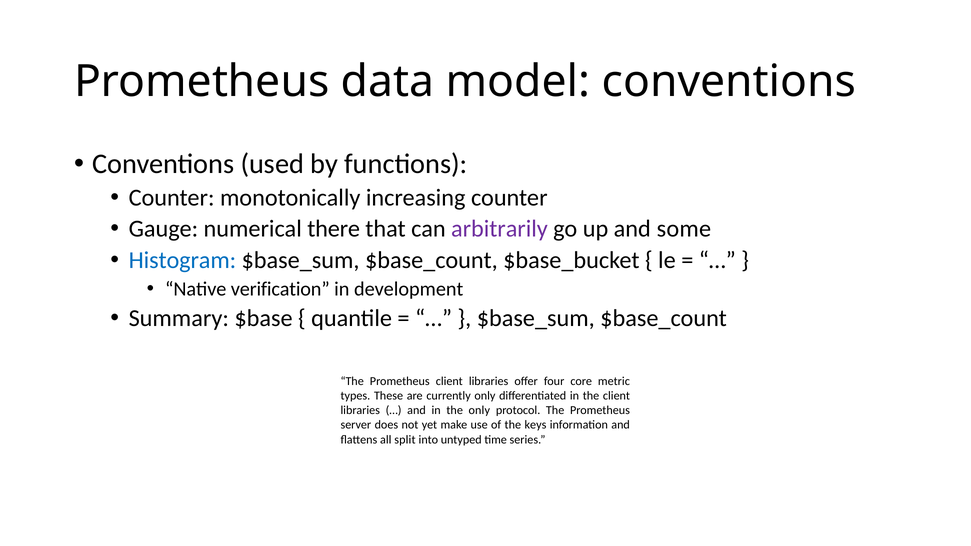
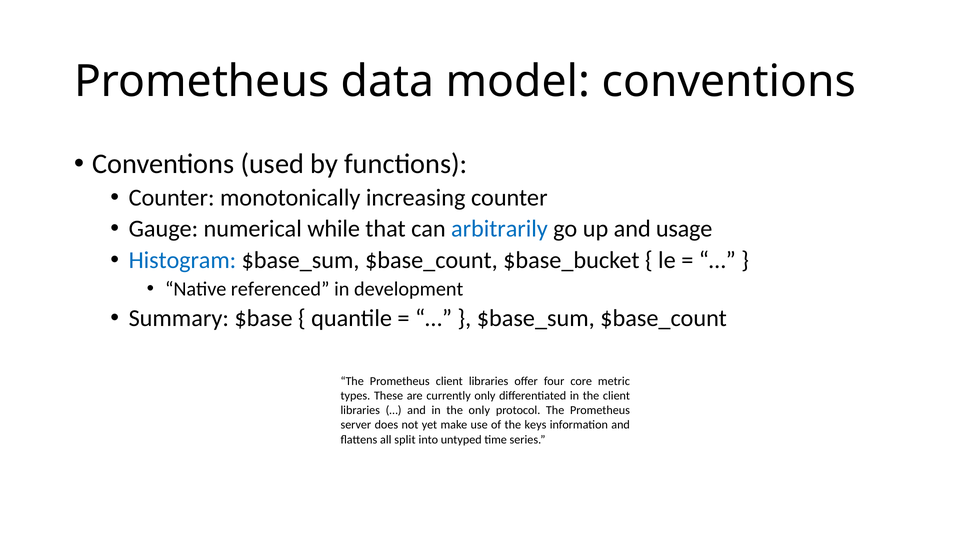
there: there -> while (334, 229)
arbitrarily colour: purple -> blue (499, 229)
some: some -> usage (684, 229)
verification: verification -> referenced (280, 289)
